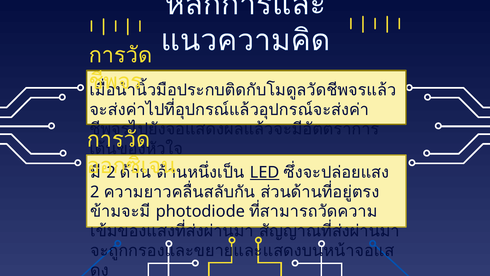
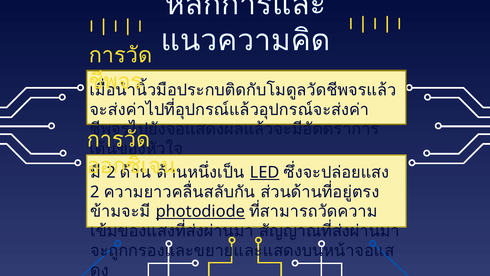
photodiode underline: none -> present (200, 211)
